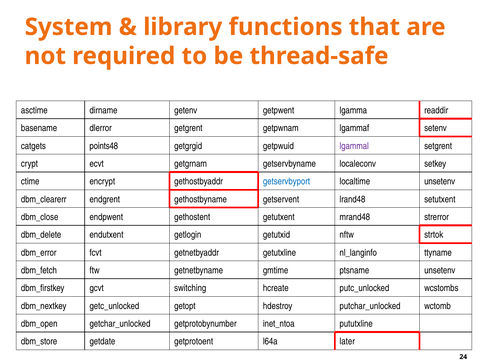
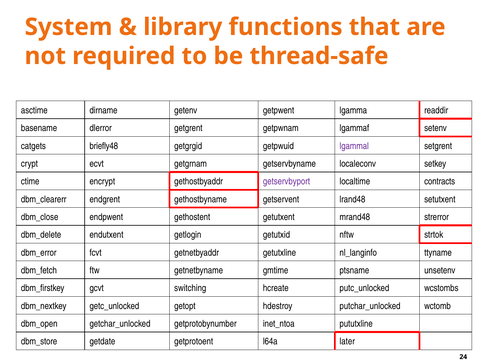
points48: points48 -> briefly48 (104, 146)
getservbyport colour: blue -> purple (287, 182)
localtime unsetenv: unsetenv -> contracts (440, 182)
